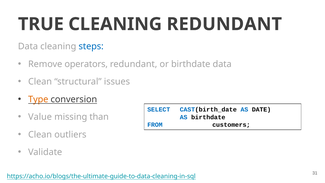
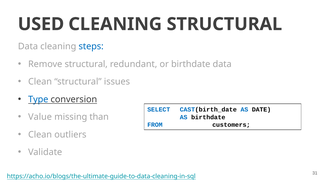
TRUE: TRUE -> USED (41, 24)
CLEANING REDUNDANT: REDUNDANT -> STRUCTURAL (224, 24)
Remove operators: operators -> structural (86, 64)
Type colour: orange -> blue (38, 99)
